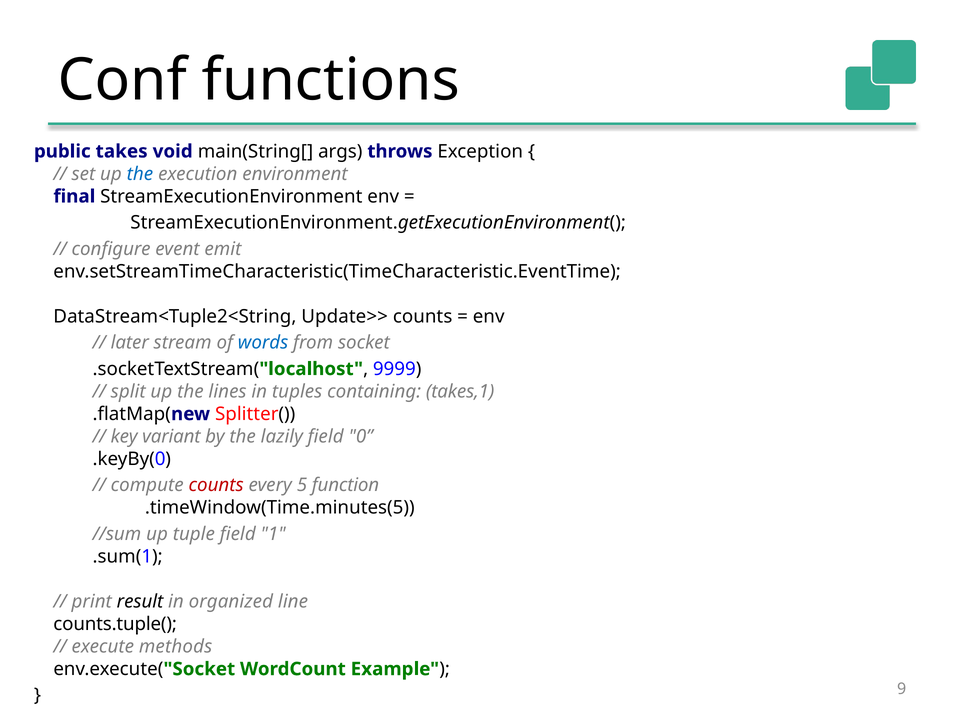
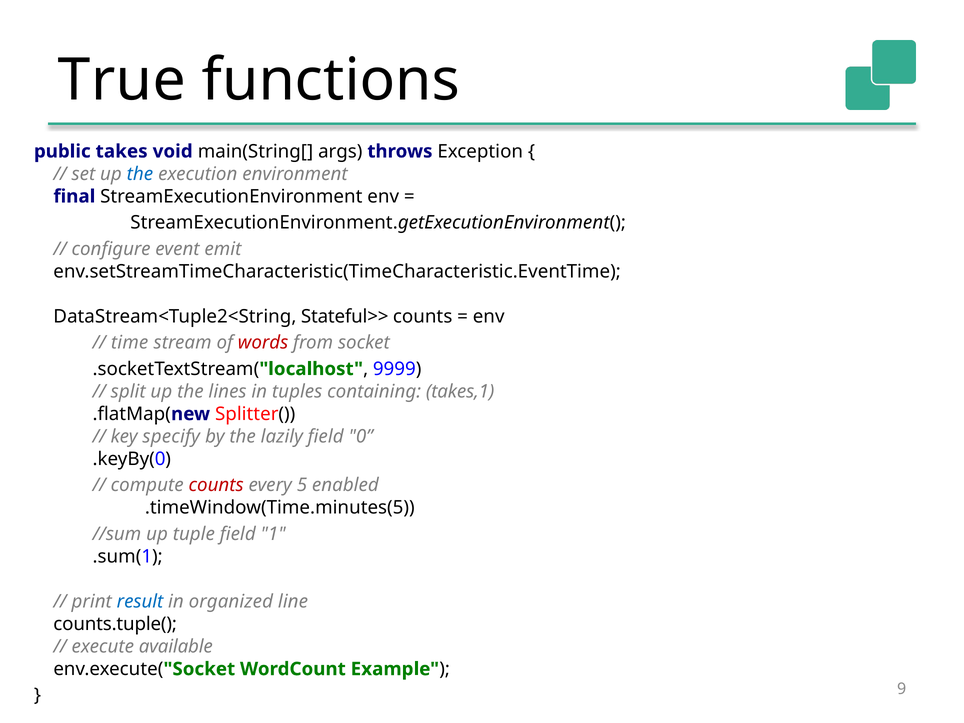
Conf: Conf -> True (122, 80)
Update>>: Update>> -> Stateful>> (345, 316)
later: later -> time (130, 343)
words colour: blue -> red (263, 343)
variant: variant -> specify (171, 436)
function: function -> enabled (345, 485)
result colour: black -> blue (140, 602)
methods: methods -> available (176, 647)
